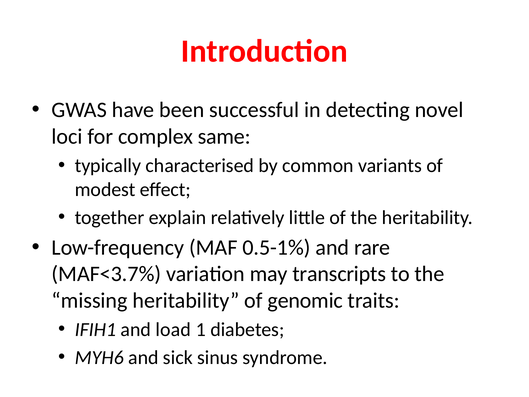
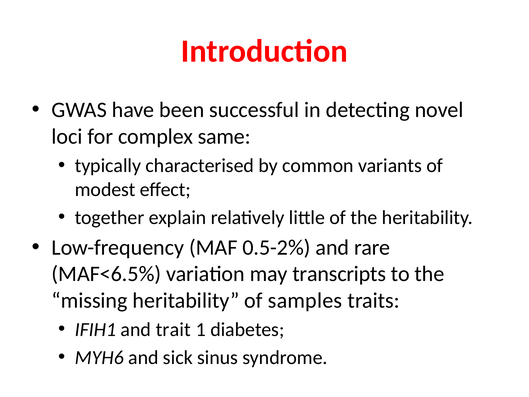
0.5-1%: 0.5-1% -> 0.5-2% (276, 247)
MAF<3.7%: MAF<3.7% -> MAF<6.5% (106, 274)
genomic: genomic -> samples (305, 300)
load: load -> trait (173, 329)
